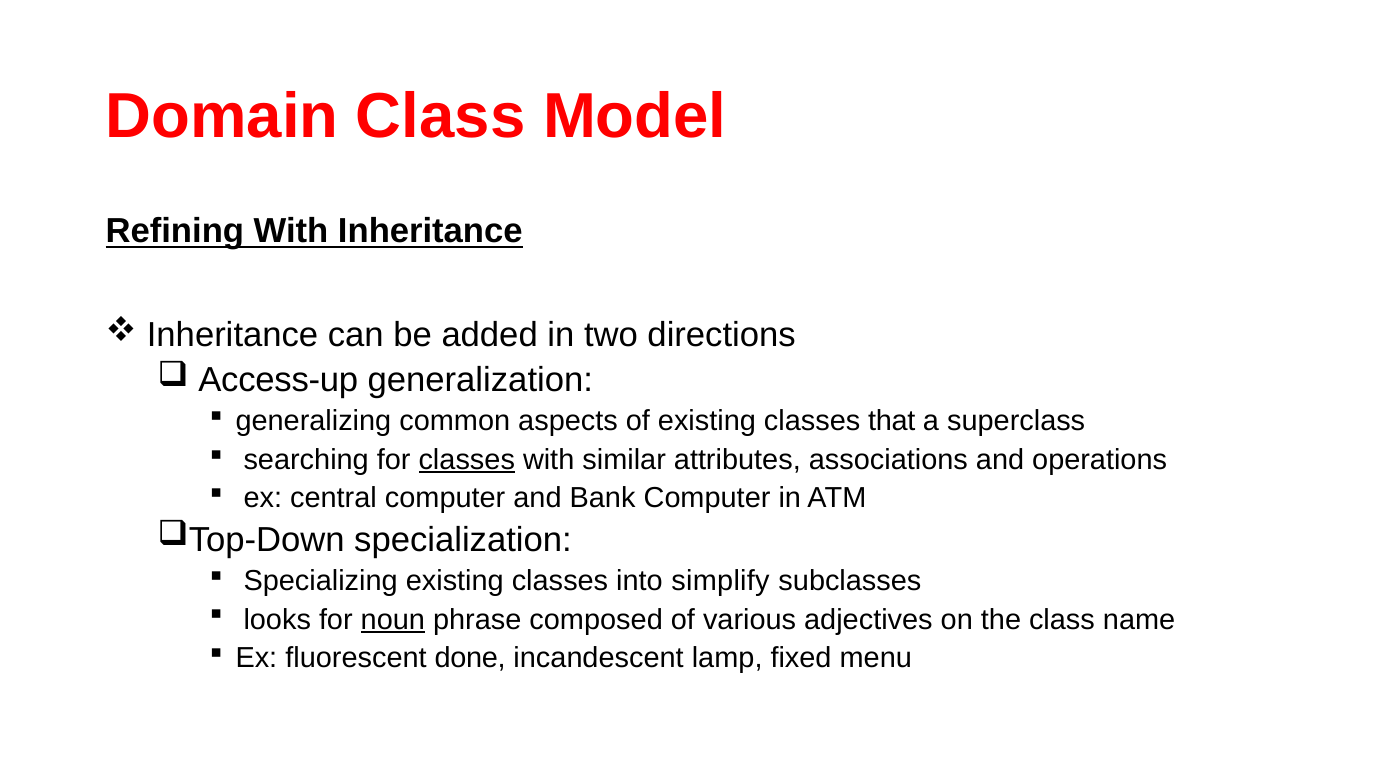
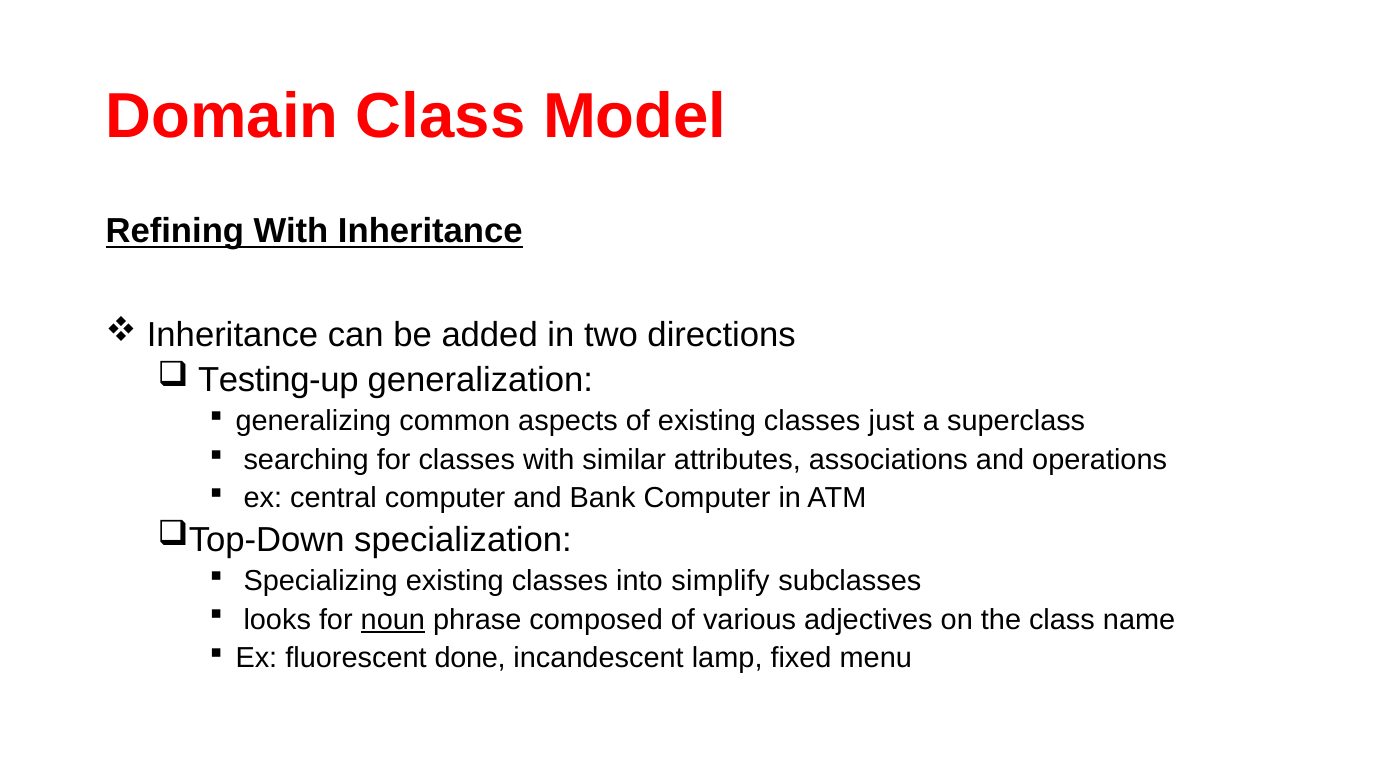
Access-up: Access-up -> Testing-up (278, 380)
that: that -> just (892, 421)
classes underline: present -> none (467, 459)
